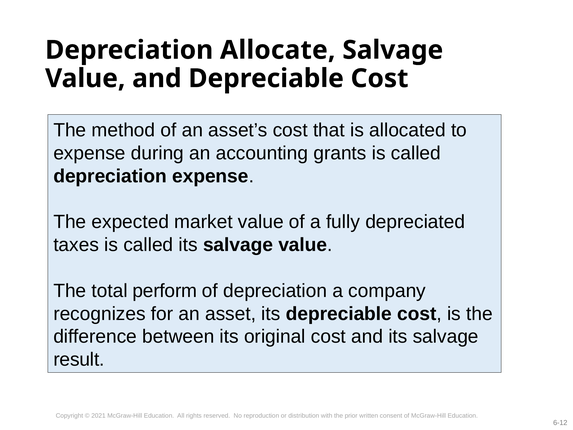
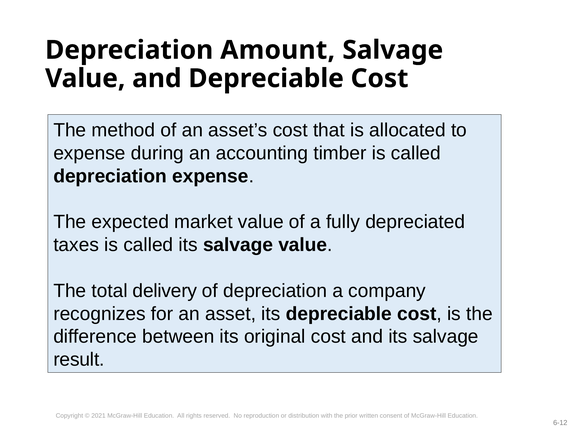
Allocate: Allocate -> Amount (278, 50)
grants: grants -> timber (340, 153)
perform: perform -> delivery (165, 291)
